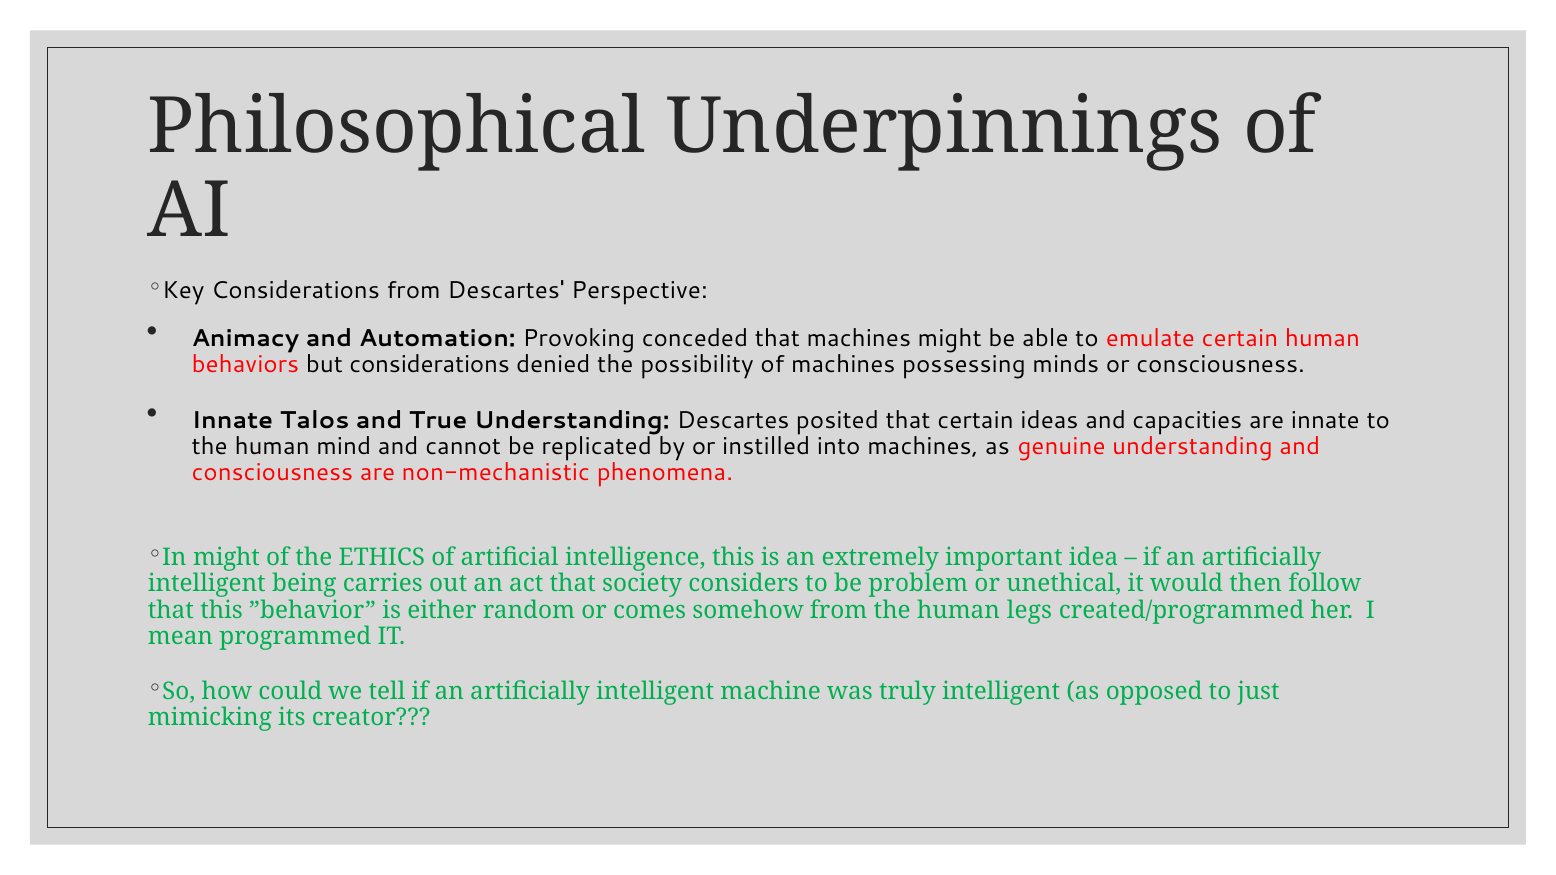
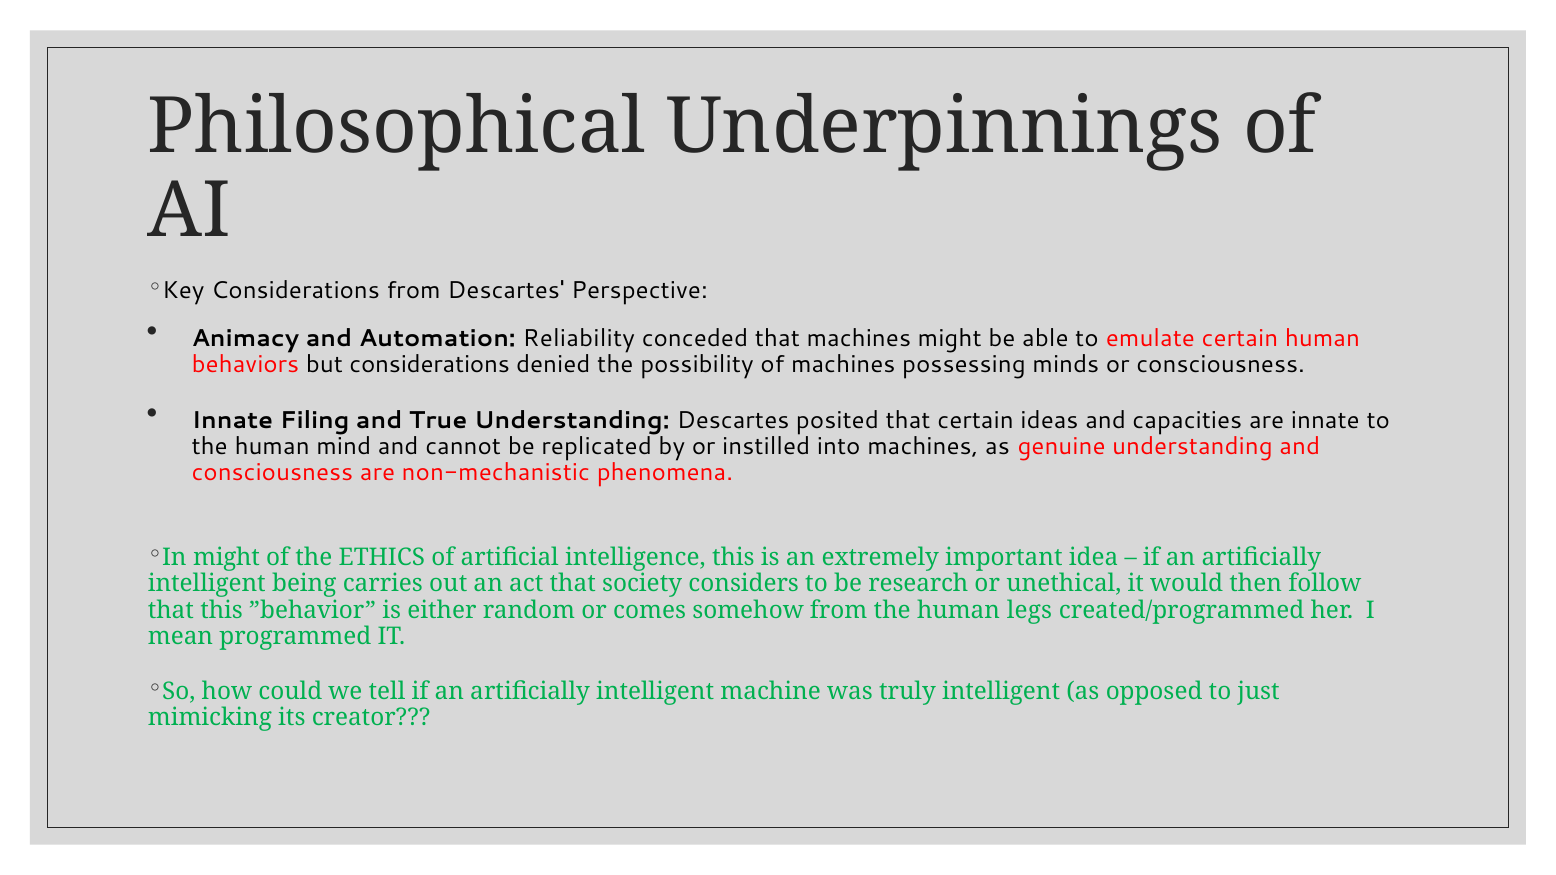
Provoking: Provoking -> Reliability (579, 339)
Talos: Talos -> Filing (315, 420)
problem: problem -> research (918, 584)
